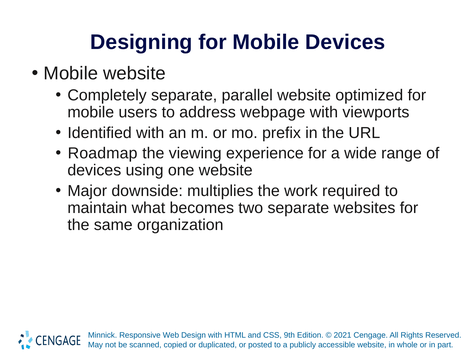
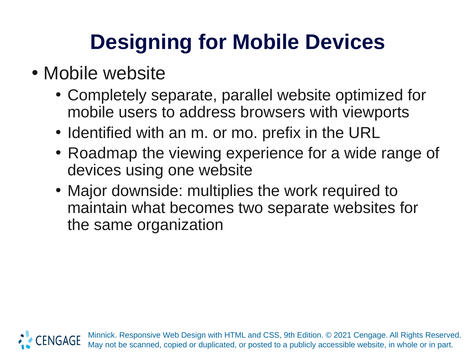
webpage: webpage -> browsers (273, 112)
